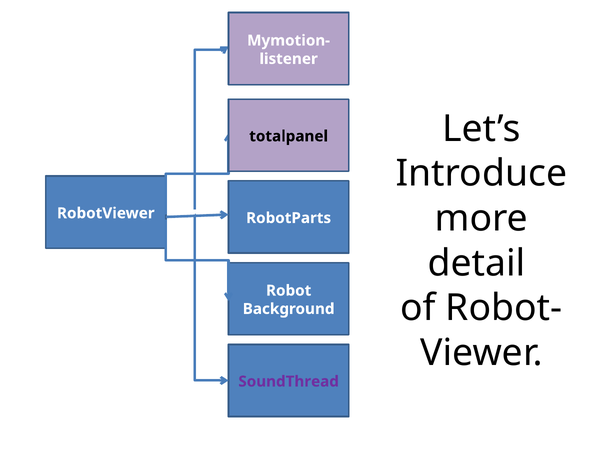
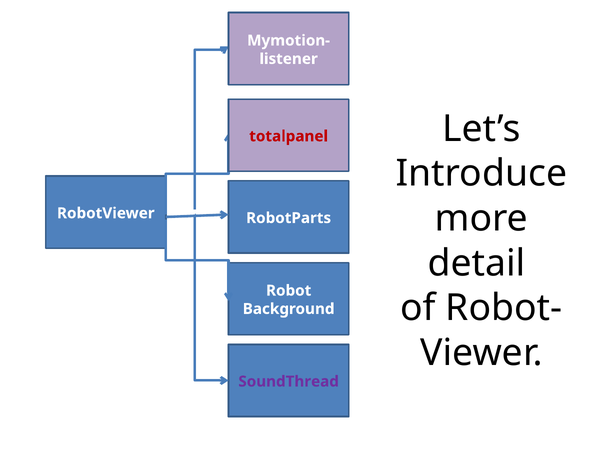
totalpanel colour: black -> red (289, 136)
